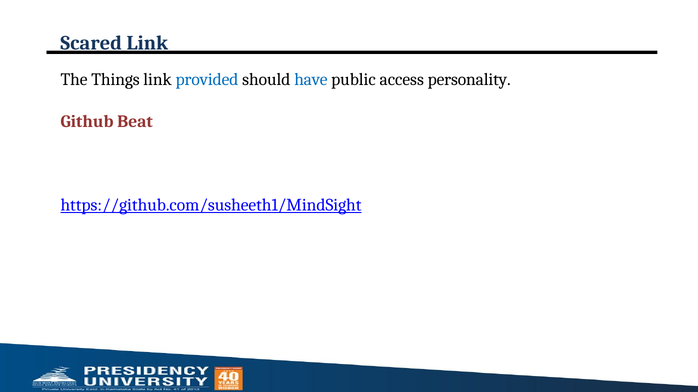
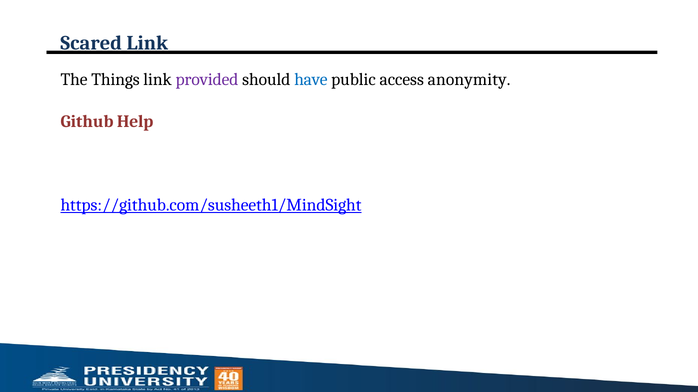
provided colour: blue -> purple (207, 80)
personality: personality -> anonymity (469, 80)
Beat: Beat -> Help (135, 122)
